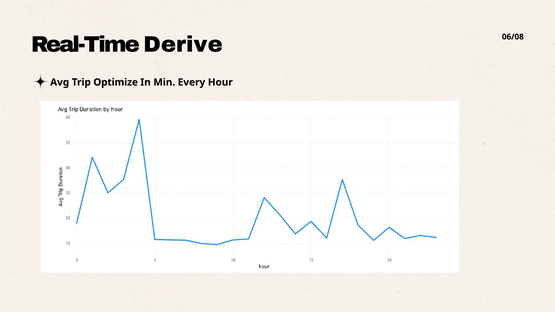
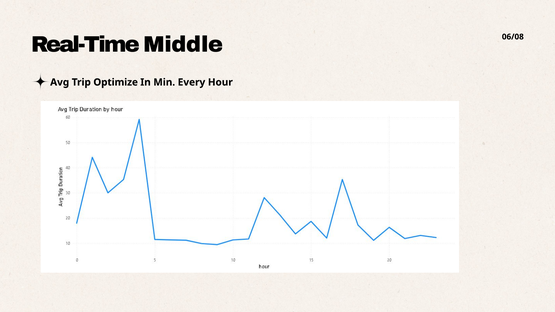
Derive: Derive -> Middle (183, 45)
